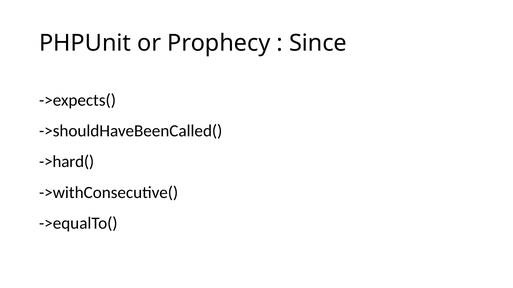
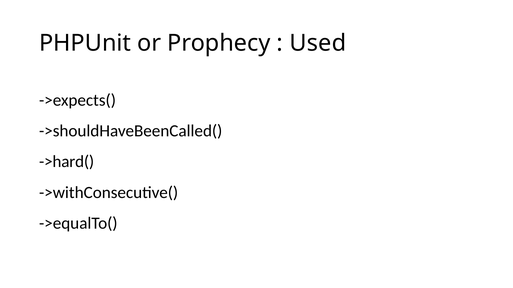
Since: Since -> Used (318, 43)
